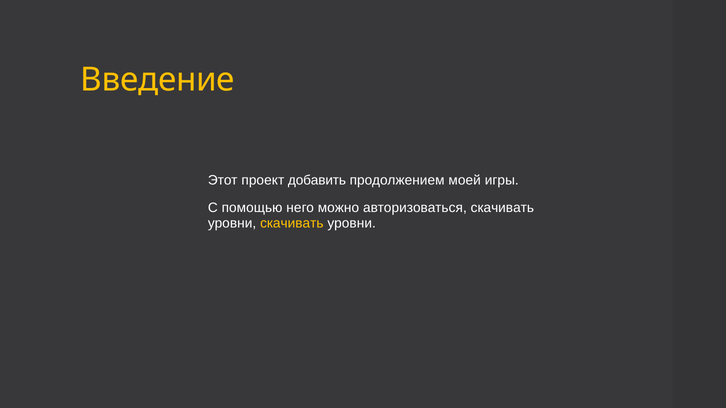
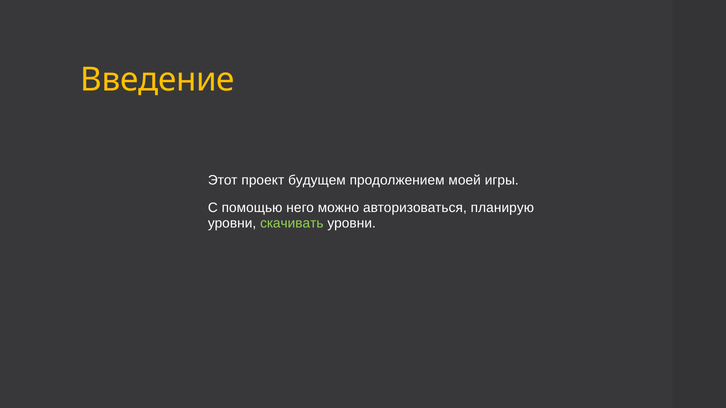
добавить: добавить -> будущем (317, 180)
авторизоваться скачивать: скачивать -> планирую (502, 208)
скачивать colour: yellow -> light green (292, 223)
